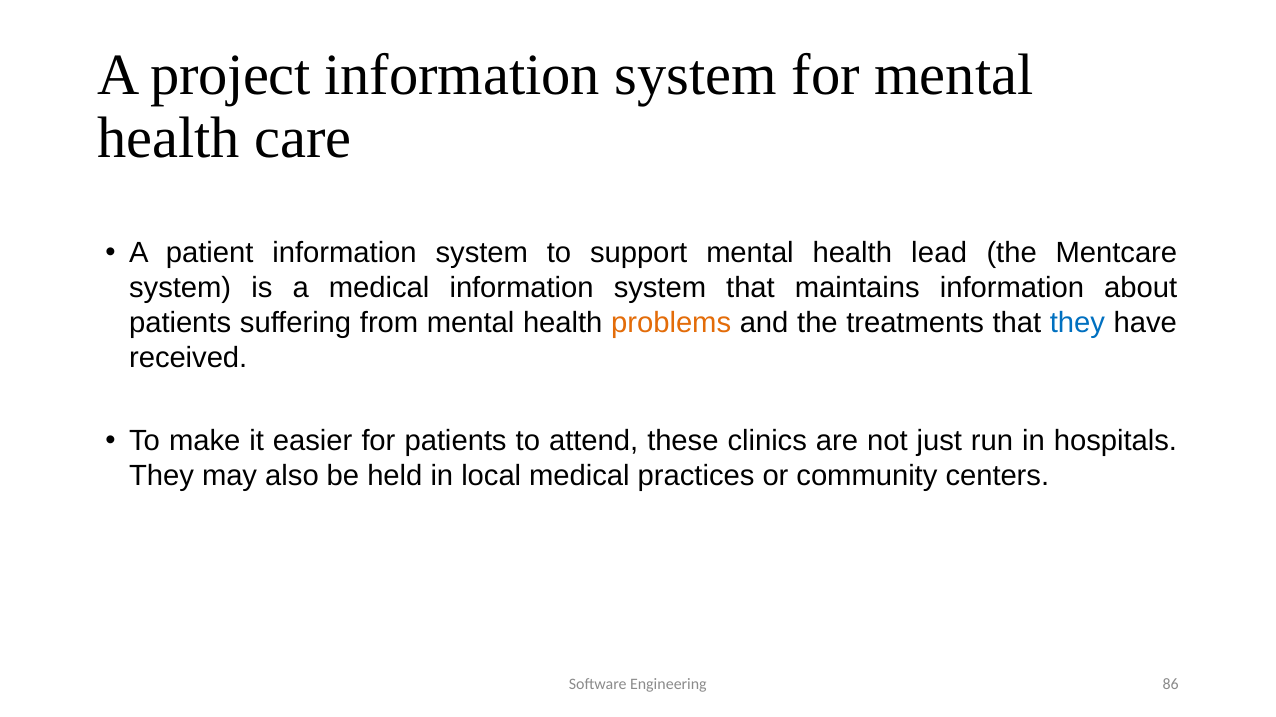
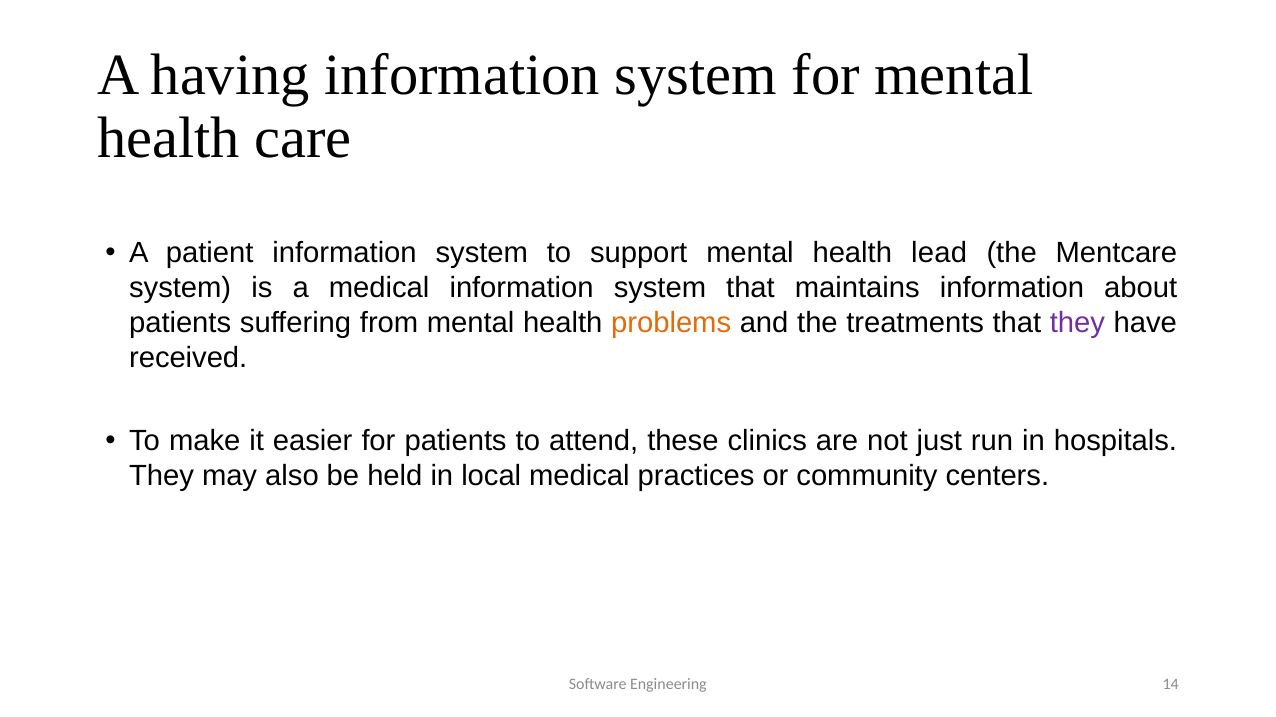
project: project -> having (230, 76)
they colour: blue -> purple (1077, 323)
86: 86 -> 14 (1171, 685)
